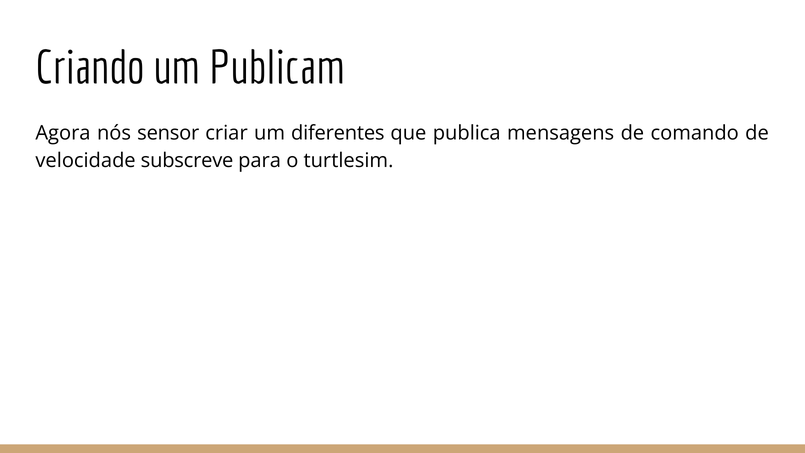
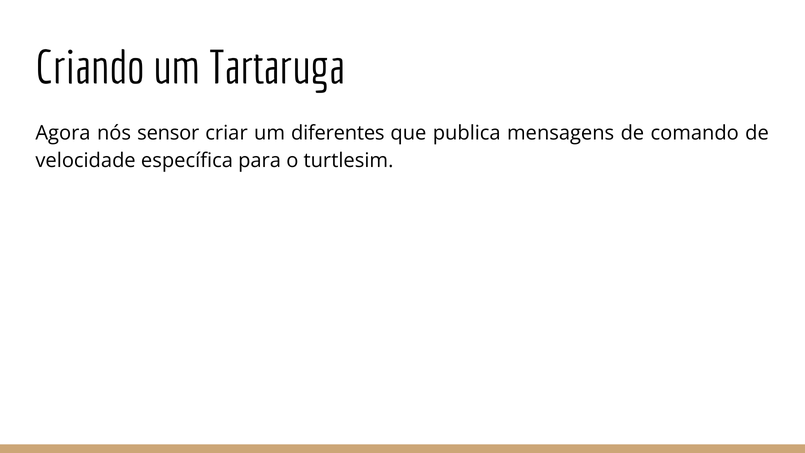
Publicam: Publicam -> Tartaruga (277, 68)
subscreve: subscreve -> específica (187, 161)
